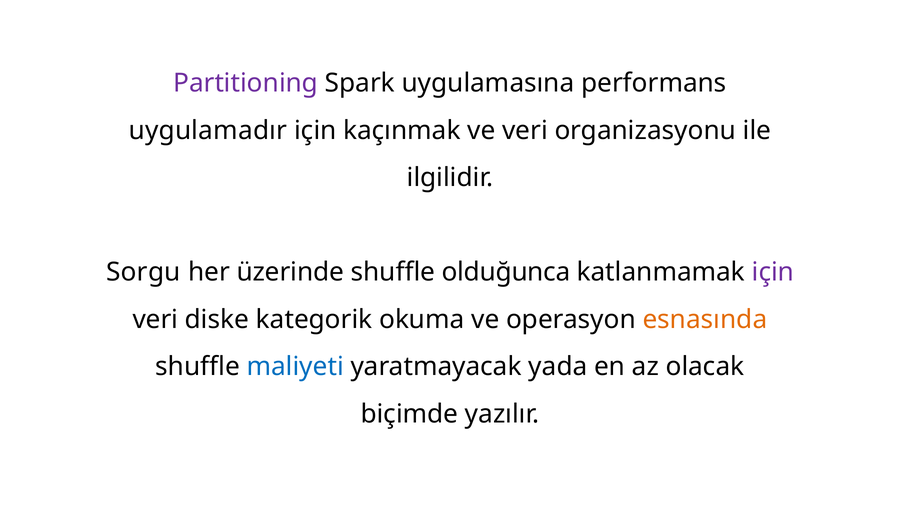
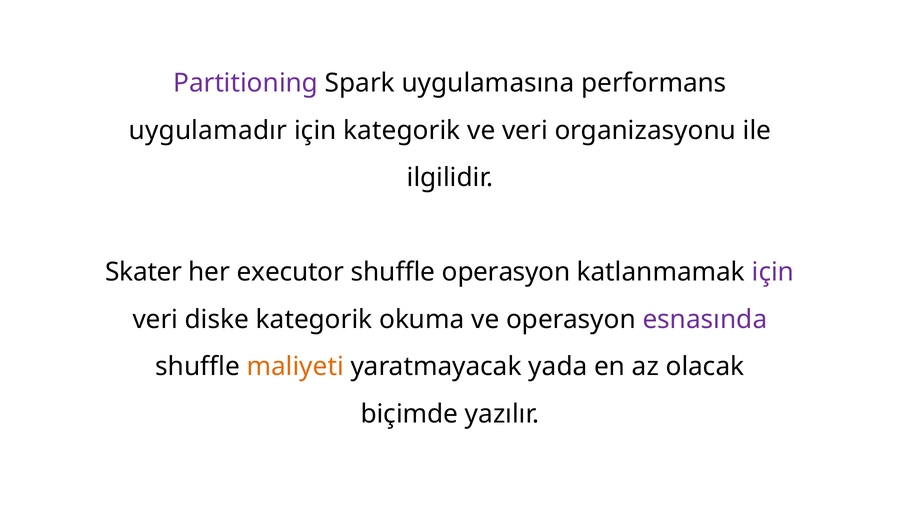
için kaçınmak: kaçınmak -> kategorik (402, 131)
Sorgu: Sorgu -> Skater (144, 272)
üzerinde: üzerinde -> executor (290, 272)
shuffle olduğunca: olduğunca -> operasyon (506, 272)
esnasında colour: orange -> purple (705, 320)
maliyeti colour: blue -> orange (295, 367)
